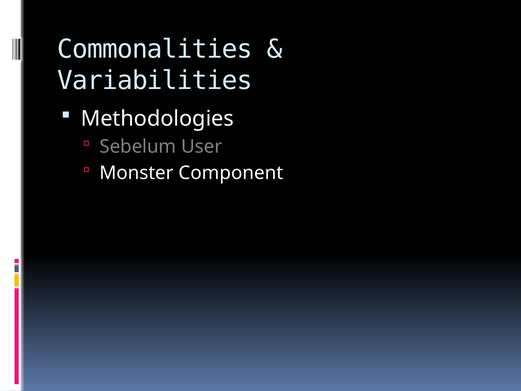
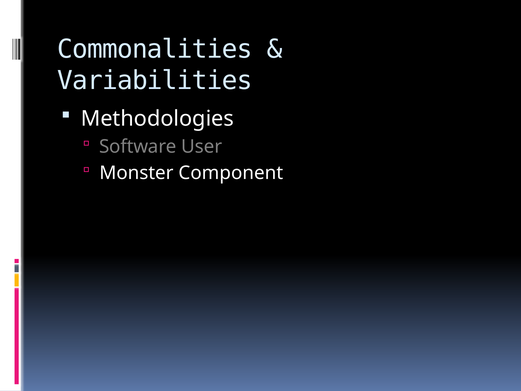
Sebelum: Sebelum -> Software (138, 147)
